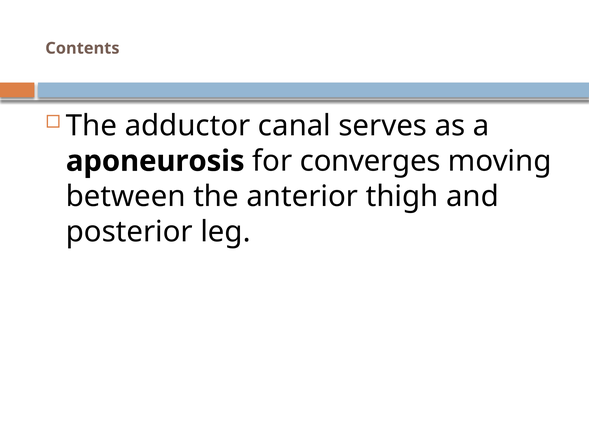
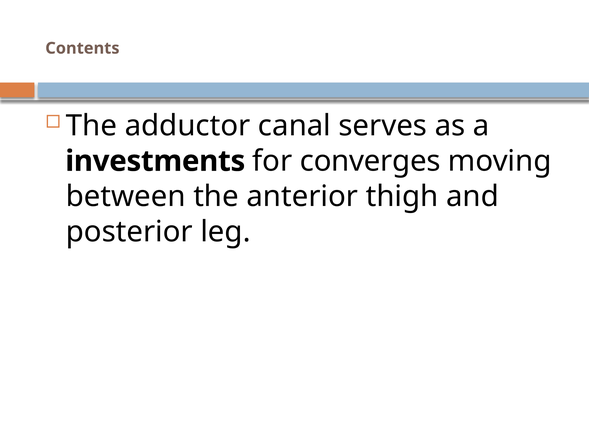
aponeurosis: aponeurosis -> investments (155, 161)
